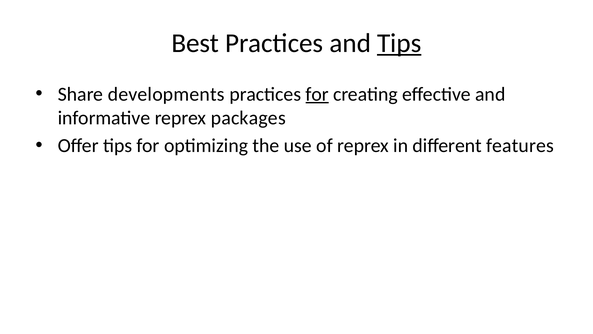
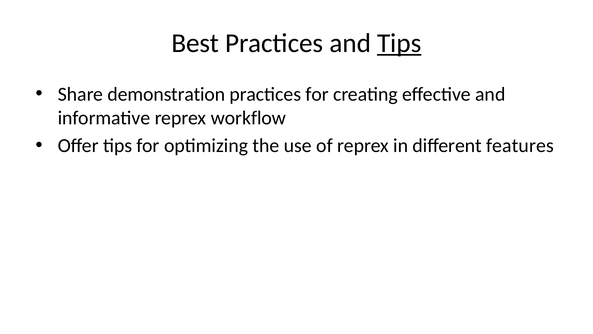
developments: developments -> demonstration (166, 94)
for underline: present -> none (317, 94)
packages: packages -> workflow (248, 118)
